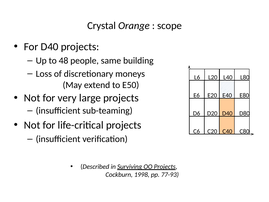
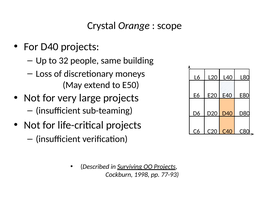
48: 48 -> 32 (64, 61)
